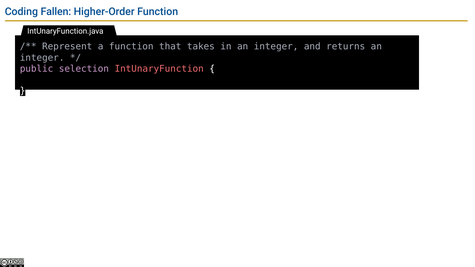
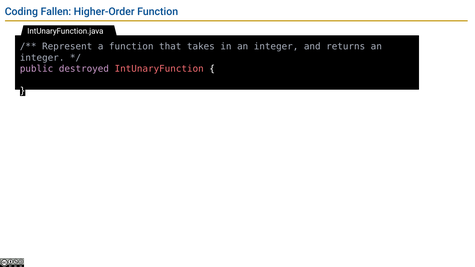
selection: selection -> destroyed (84, 69)
